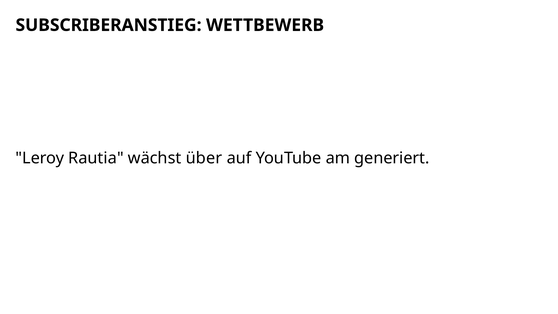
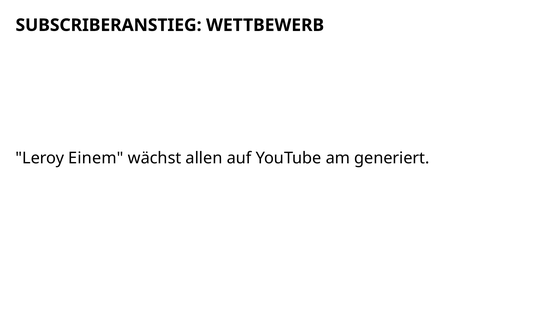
Rautia: Rautia -> Einem (96, 158)
über: über -> allen (204, 158)
